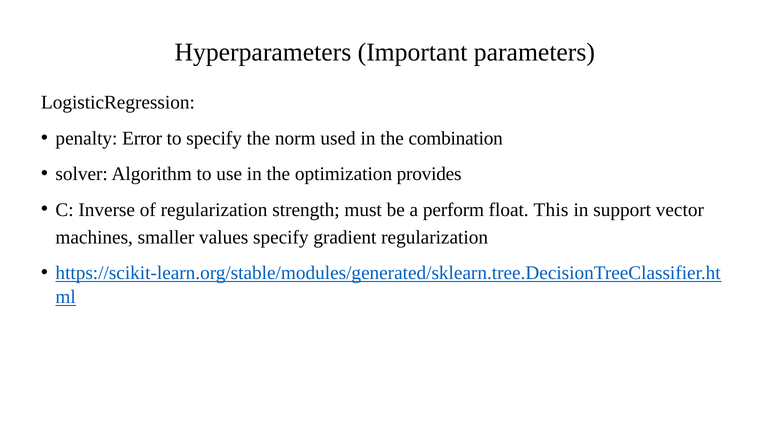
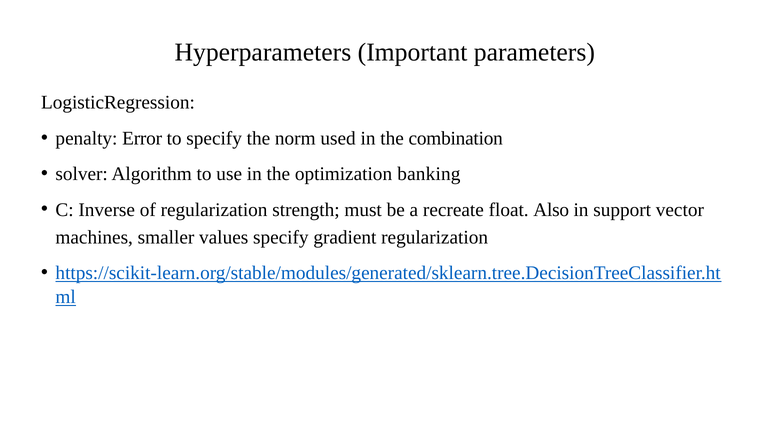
provides: provides -> banking (429, 174)
perform: perform -> recreate (453, 210)
This: This -> Also (551, 210)
